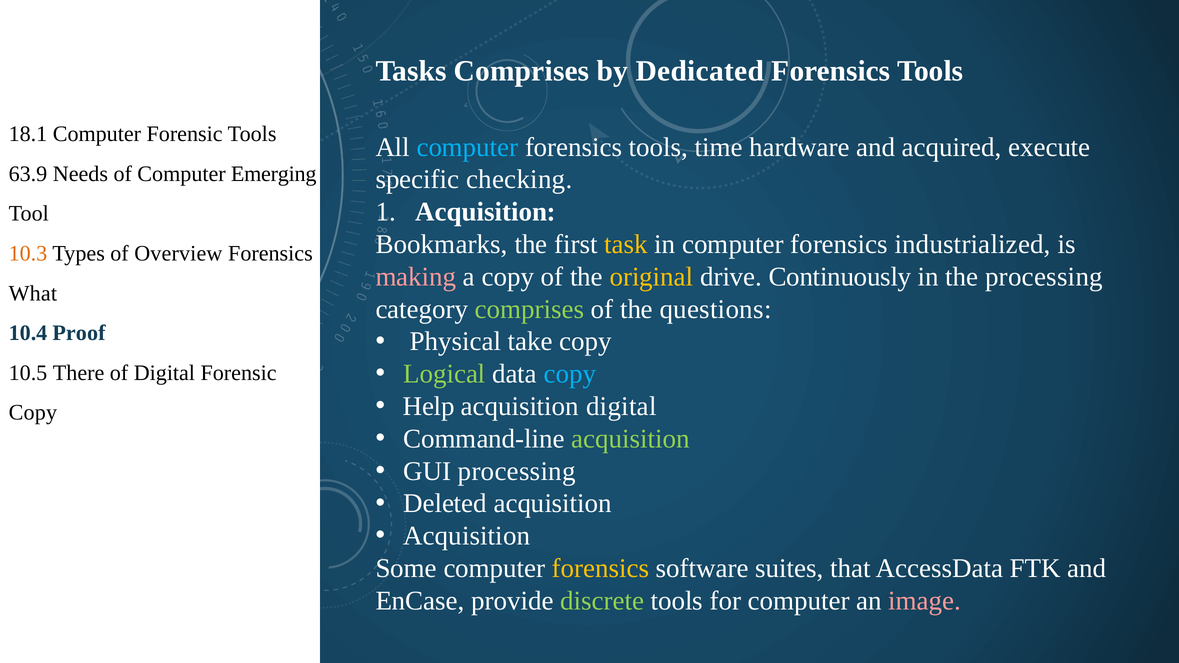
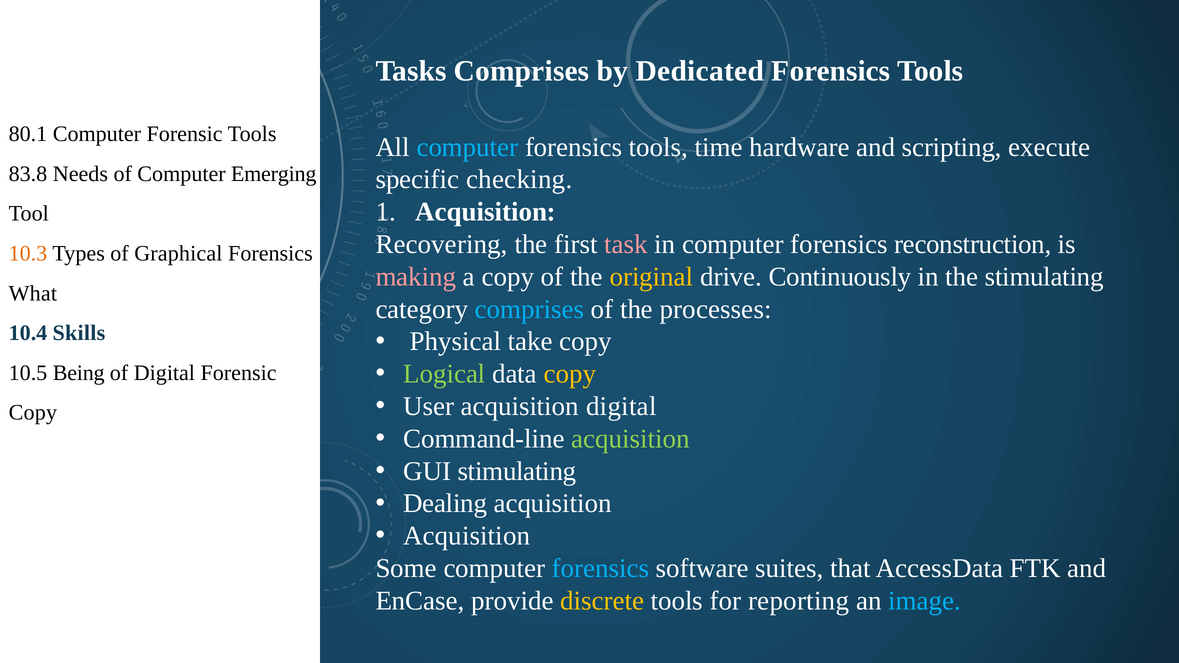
18.1: 18.1 -> 80.1 (28, 134)
acquired: acquired -> scripting (952, 147)
63.9: 63.9 -> 83.8 (28, 174)
Bookmarks: Bookmarks -> Recovering (442, 244)
task colour: yellow -> pink (626, 244)
industrialized: industrialized -> reconstruction (973, 244)
Overview: Overview -> Graphical (178, 254)
the processing: processing -> stimulating (1044, 277)
comprises colour: light green -> light blue (530, 309)
questions: questions -> processes (716, 309)
Proof: Proof -> Skills (79, 333)
copy colour: light blue -> yellow (570, 374)
There: There -> Being (79, 373)
Help: Help -> User (429, 406)
GUI processing: processing -> stimulating (517, 471)
Deleted: Deleted -> Dealing (445, 504)
forensics colour: yellow -> light blue (601, 569)
discrete colour: light green -> yellow (602, 601)
for computer: computer -> reporting (799, 601)
image colour: pink -> light blue (925, 601)
